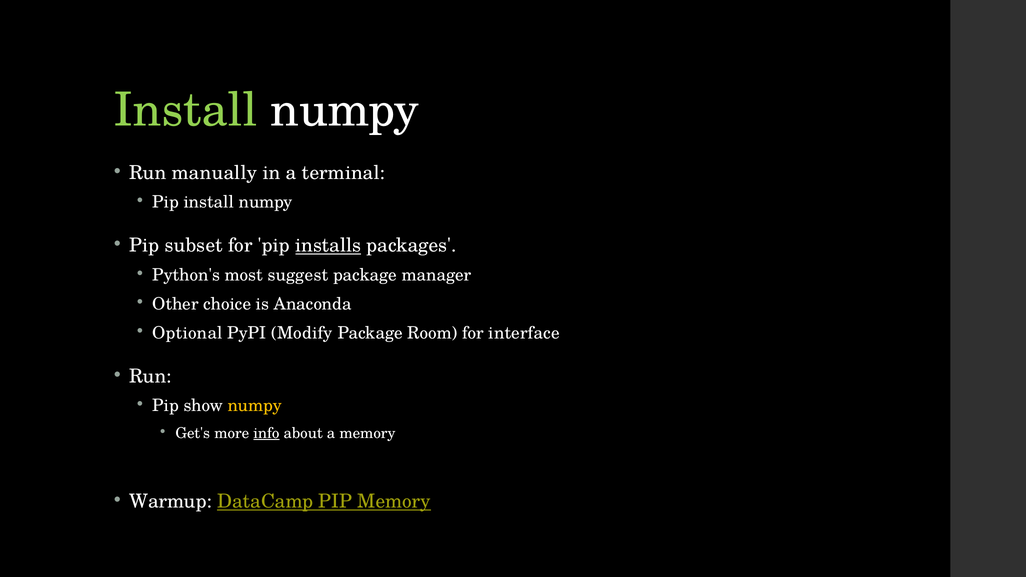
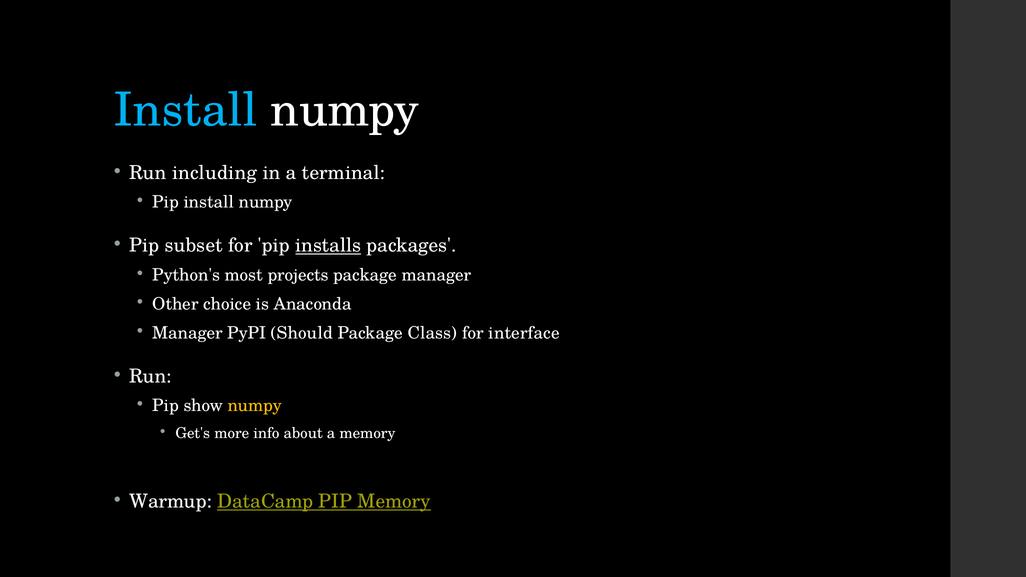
Install colour: light green -> light blue (186, 110)
manually: manually -> including (214, 173)
suggest: suggest -> projects (298, 275)
Optional: Optional -> Manager (188, 333)
Modify: Modify -> Should (302, 333)
Room: Room -> Class (432, 333)
info underline: present -> none (266, 433)
